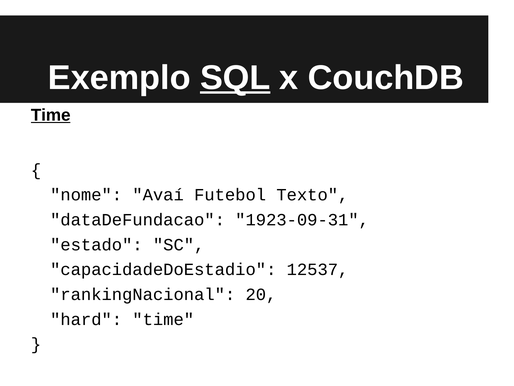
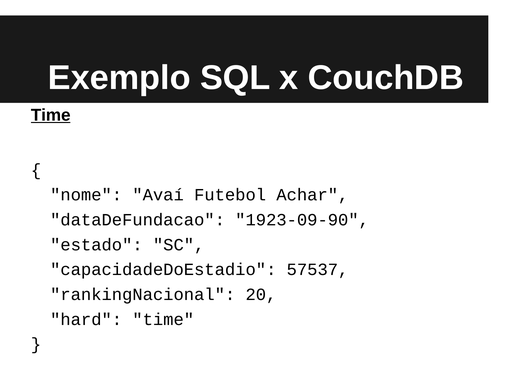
SQL underline: present -> none (235, 78)
Texto: Texto -> Achar (312, 195)
1923-09-31: 1923-09-31 -> 1923-09-90 (302, 220)
12537: 12537 -> 57537 (318, 269)
